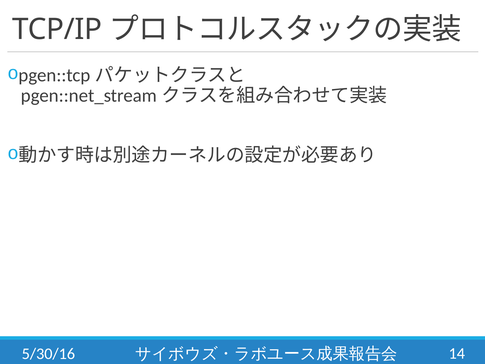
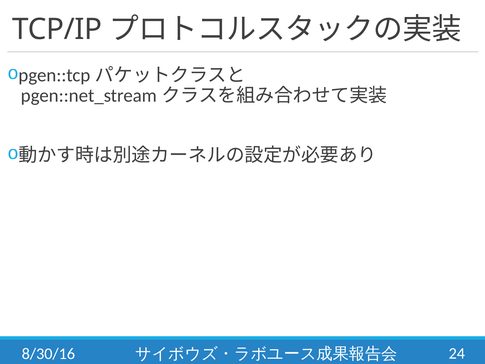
5/30/16: 5/30/16 -> 8/30/16 (48, 353)
14: 14 -> 24 (457, 353)
